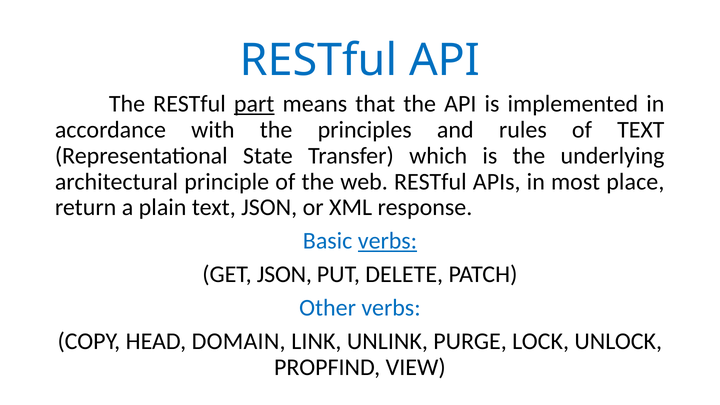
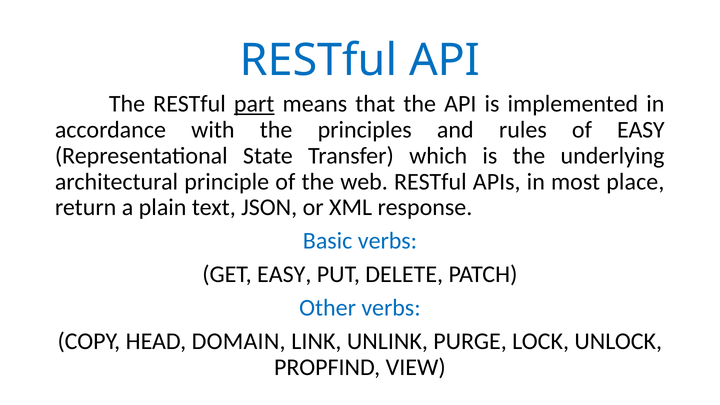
of TEXT: TEXT -> EASY (641, 130)
verbs underline: present -> none (387, 241)
GET JSON: JSON -> EASY (284, 274)
